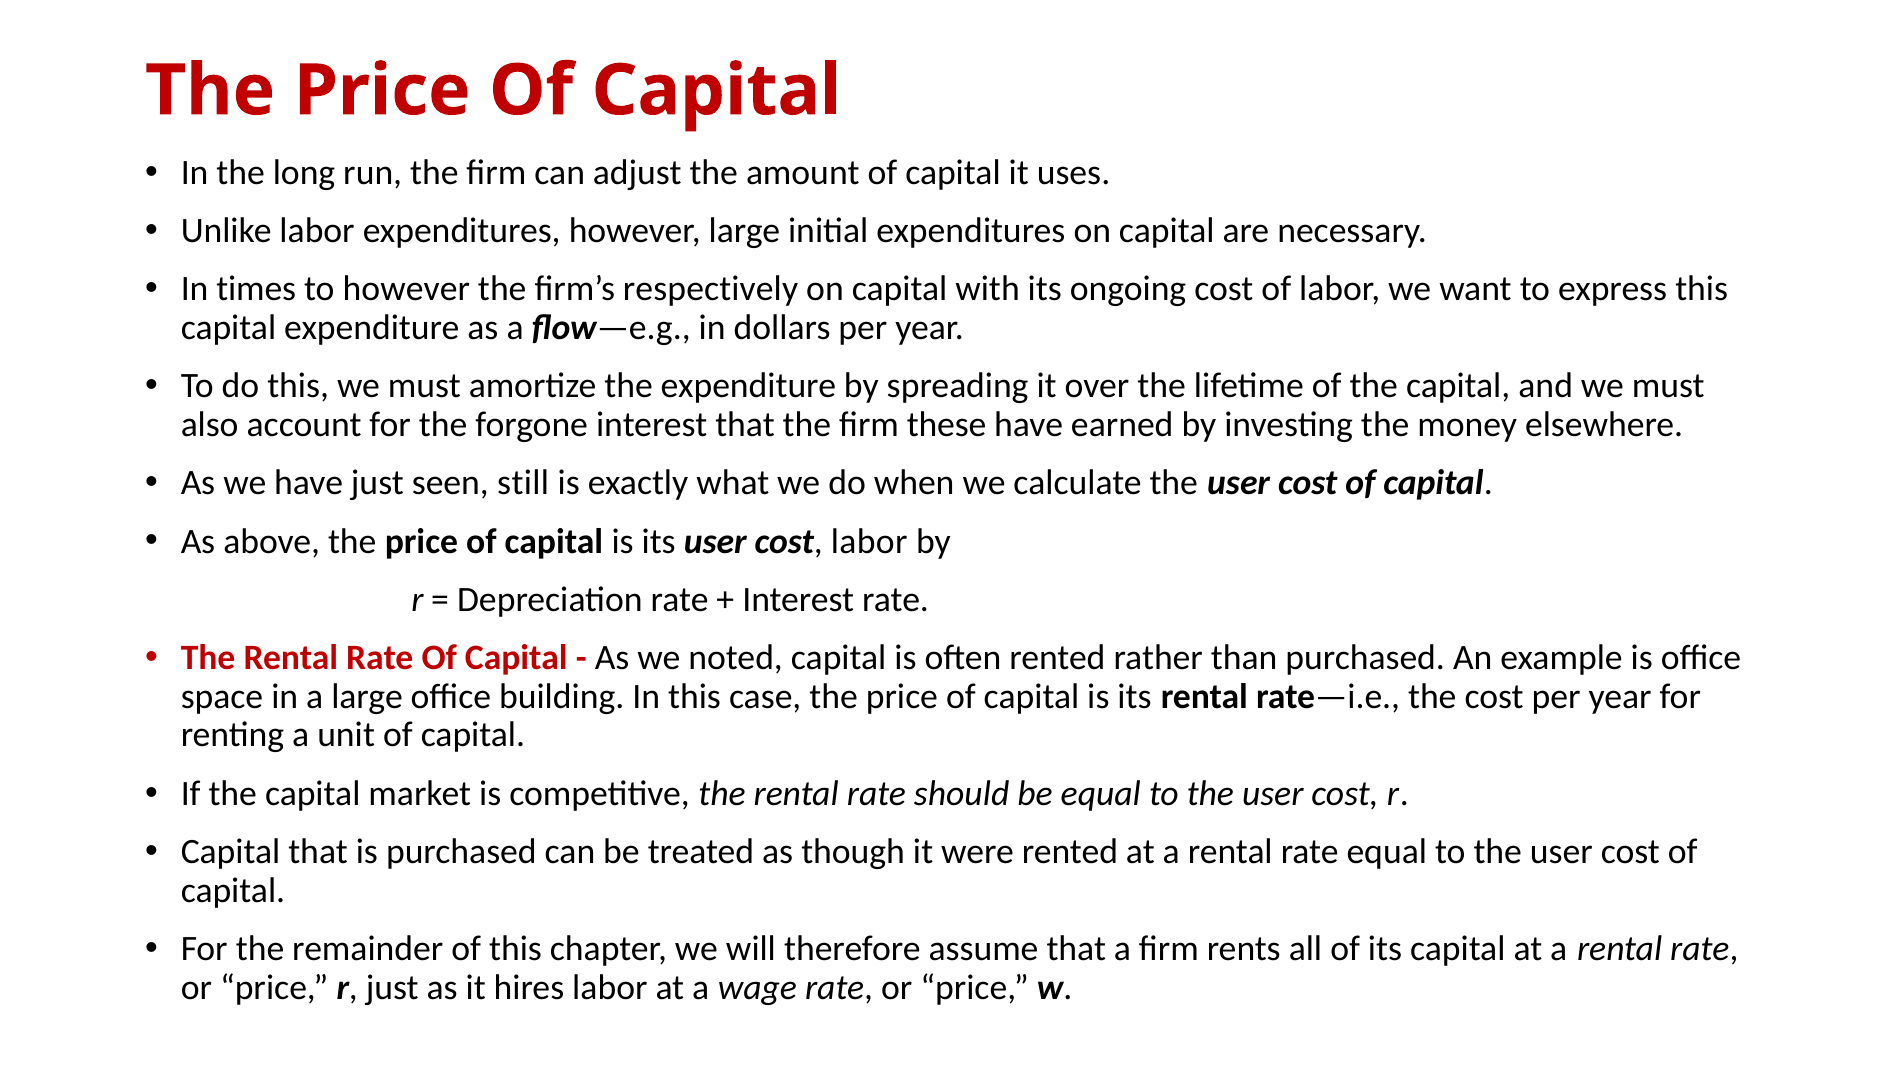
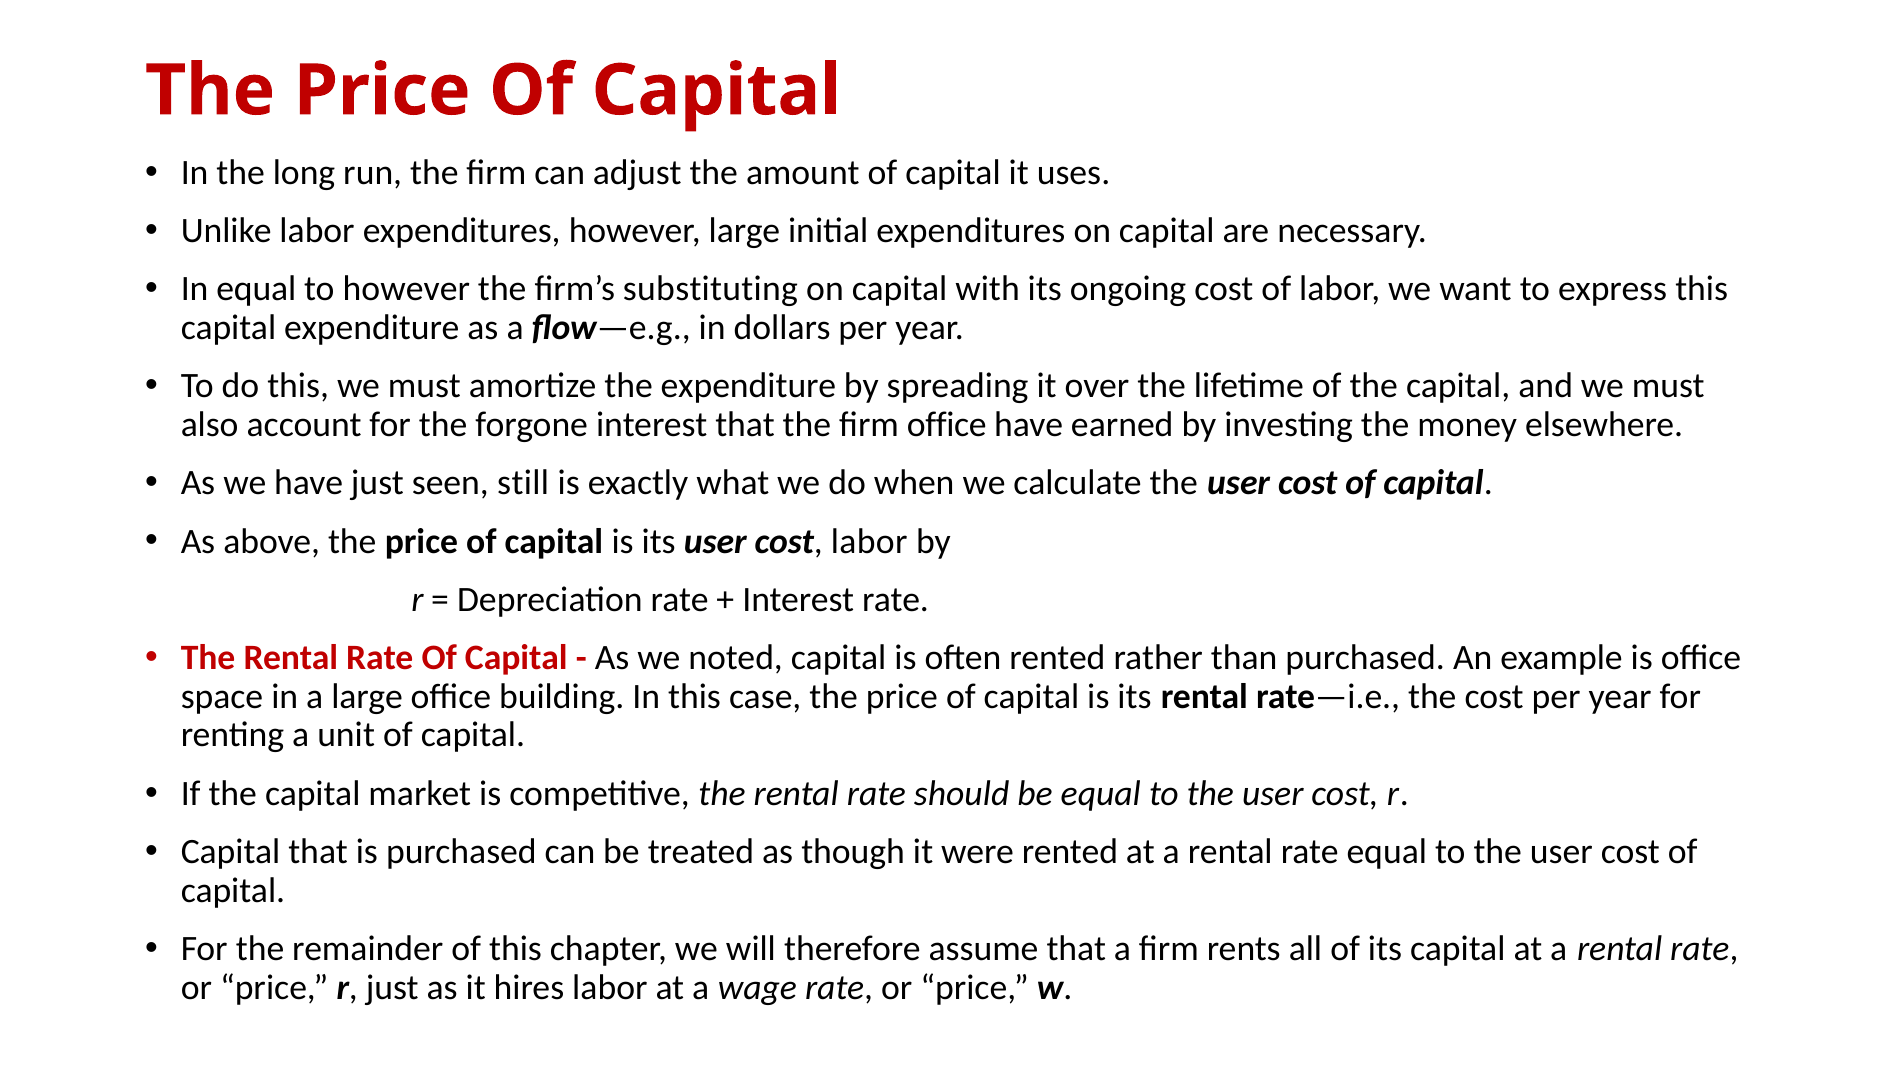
In times: times -> equal (256, 289)
respectively: respectively -> substituting (710, 289)
firm these: these -> office (947, 425)
